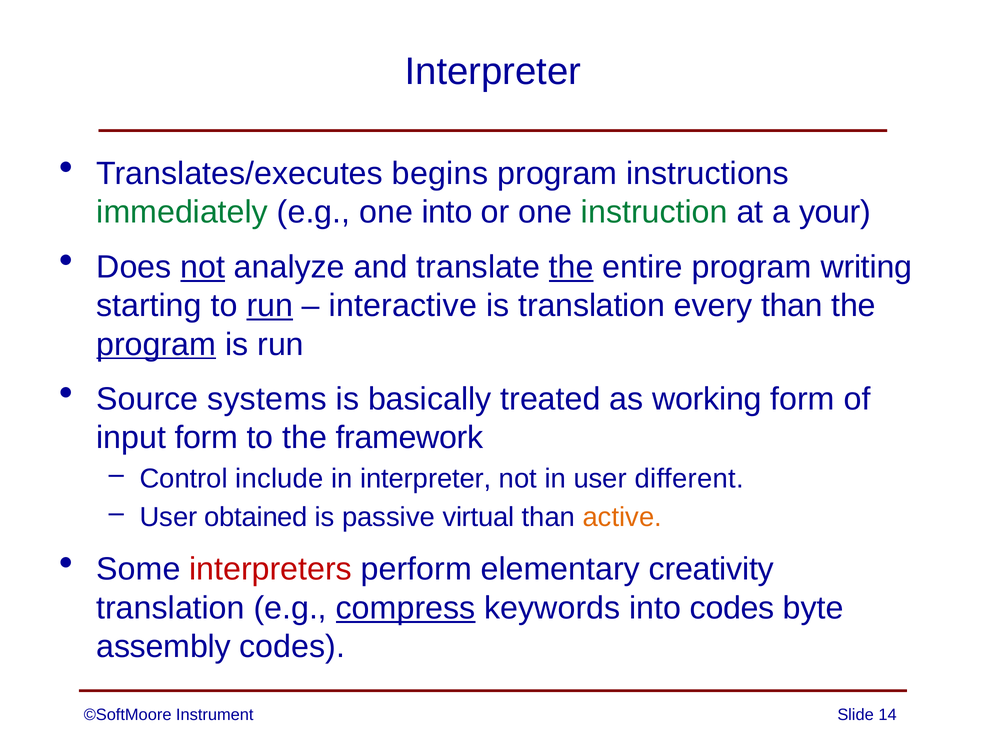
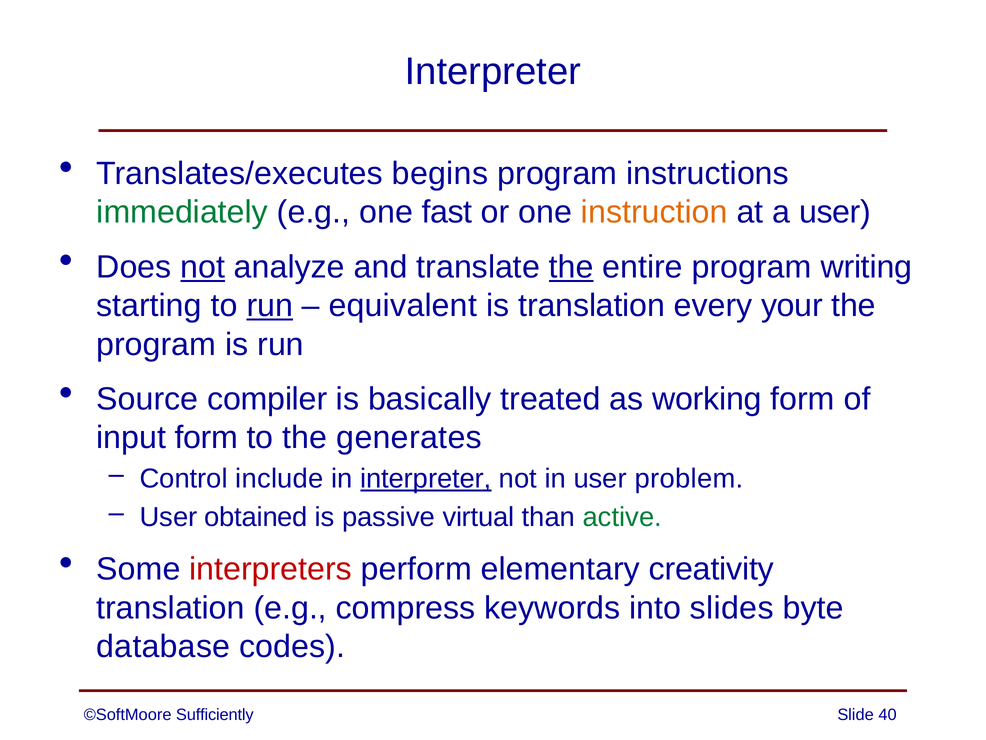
one into: into -> fast (447, 212)
instruction colour: green -> orange (654, 212)
a your: your -> user (835, 212)
interactive: interactive -> equivalent (403, 306)
every than: than -> your (792, 306)
program underline: present -> none (156, 344)
systems: systems -> compiler (267, 399)
framework: framework -> generates (409, 438)
interpreter underline: none -> present (426, 478)
different: different -> problem (689, 478)
active colour: orange -> green (622, 517)
compress underline: present -> none (406, 608)
into codes: codes -> slides (732, 608)
assembly: assembly -> database (163, 646)
Instrument: Instrument -> Sufficiently (215, 714)
14: 14 -> 40 (888, 714)
